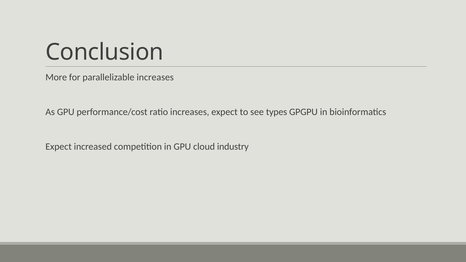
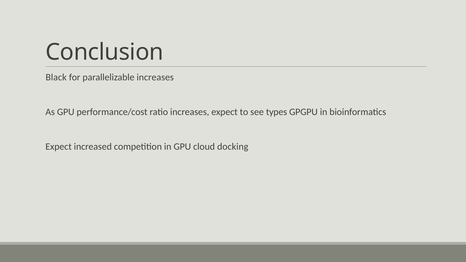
More: More -> Black (56, 77)
industry: industry -> docking (233, 147)
